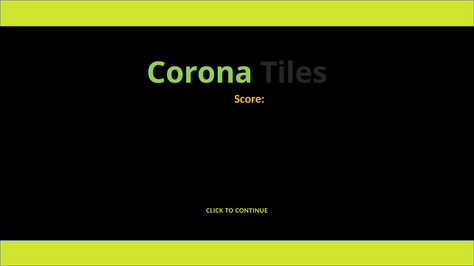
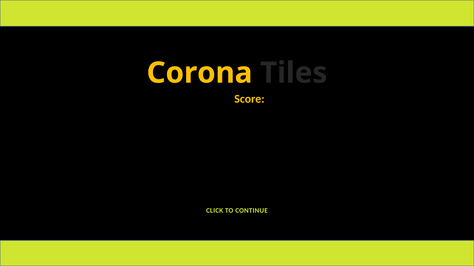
Corona colour: light green -> yellow (200, 73)
